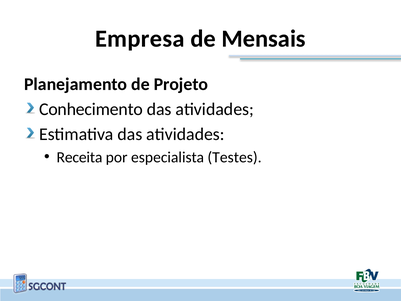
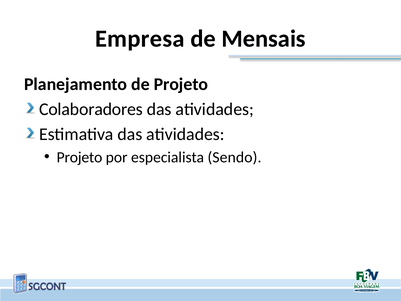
Conhecimento: Conhecimento -> Colaboradores (91, 109)
Receita: Receita -> Projeto (80, 157)
Testes: Testes -> Sendo (234, 157)
